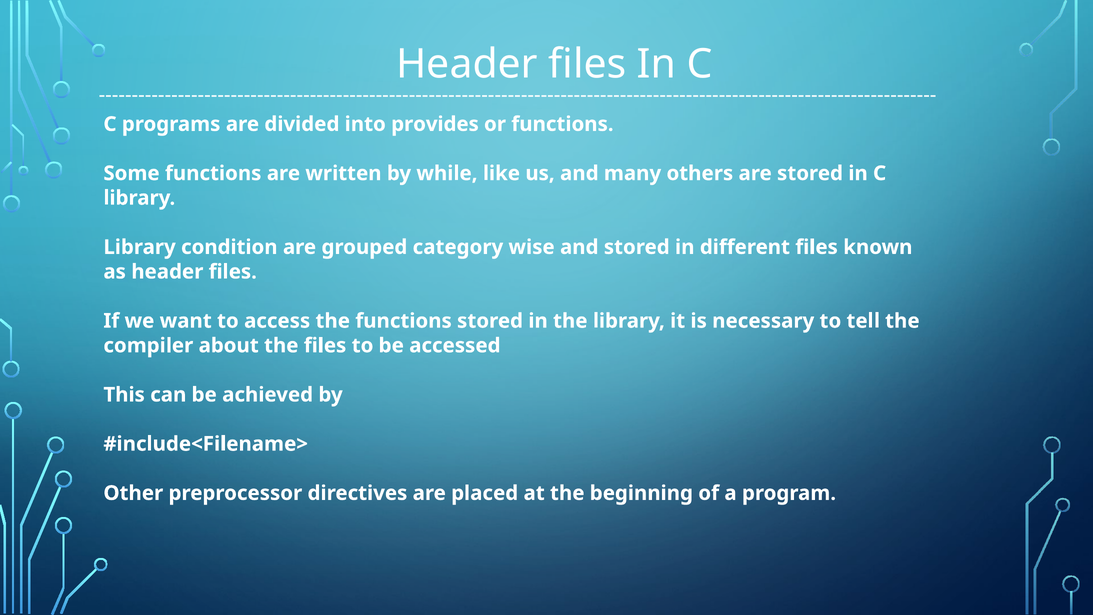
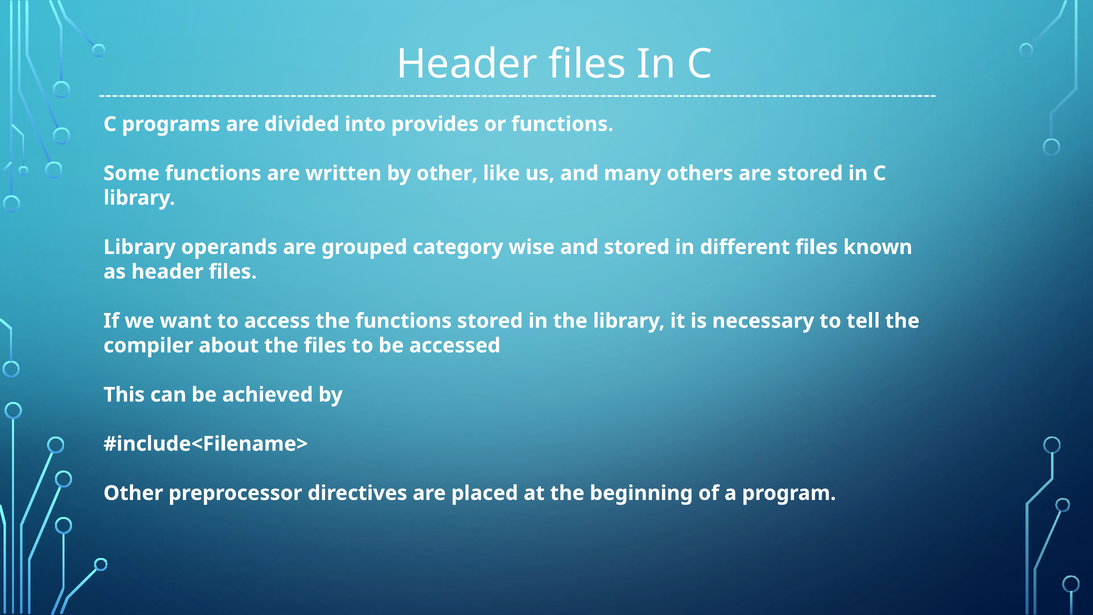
by while: while -> other (447, 173)
condition: condition -> operands (229, 247)
